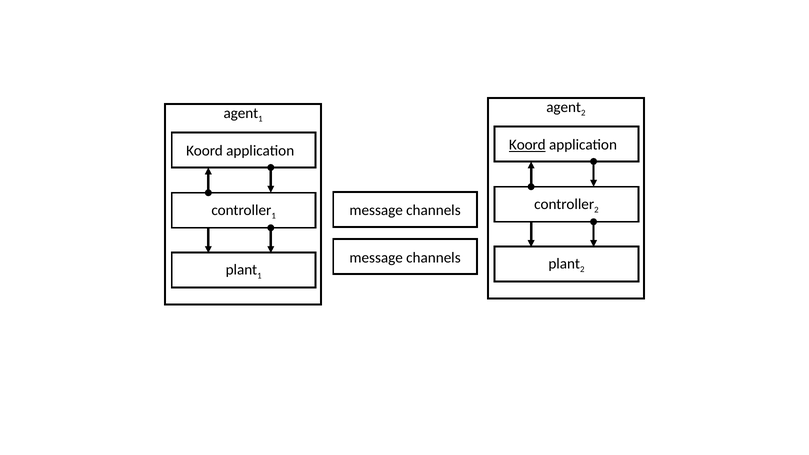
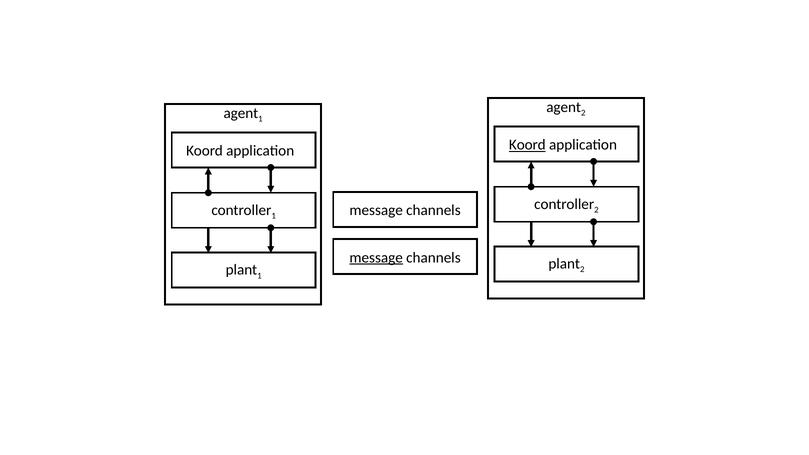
message underline: none -> present (376, 258)
